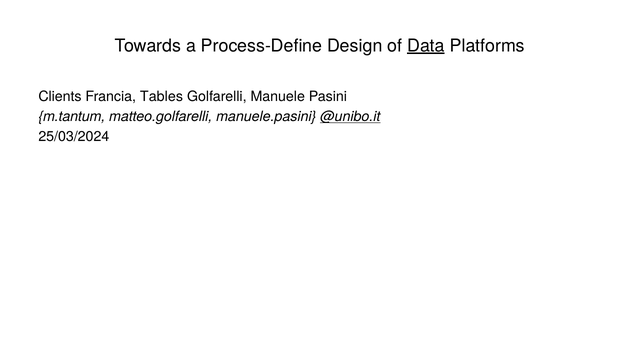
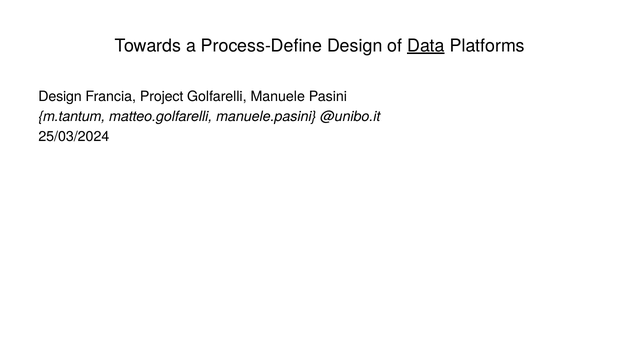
Clients: Clients -> Design (60, 97)
Tables: Tables -> Project (162, 97)
@unibo.it underline: present -> none (350, 117)
